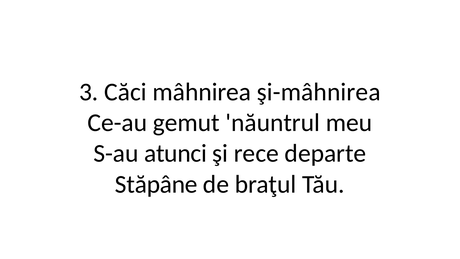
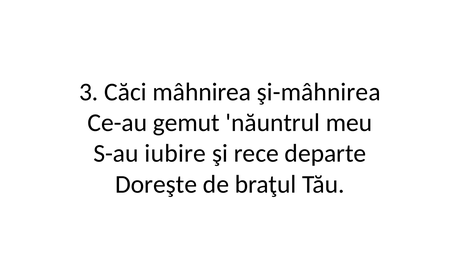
atunci: atunci -> iubire (175, 153)
Stăpâne: Stăpâne -> Doreşte (156, 184)
